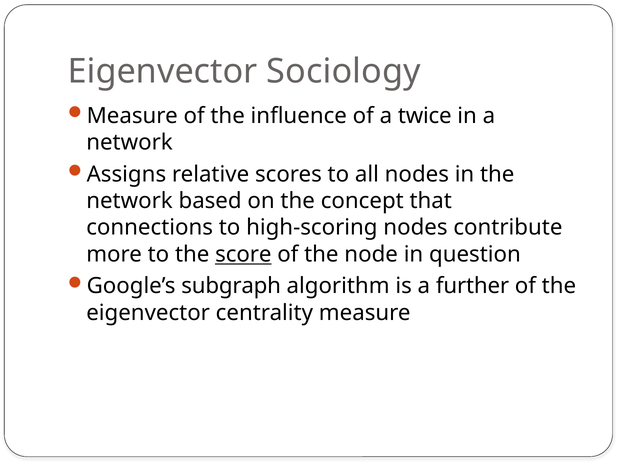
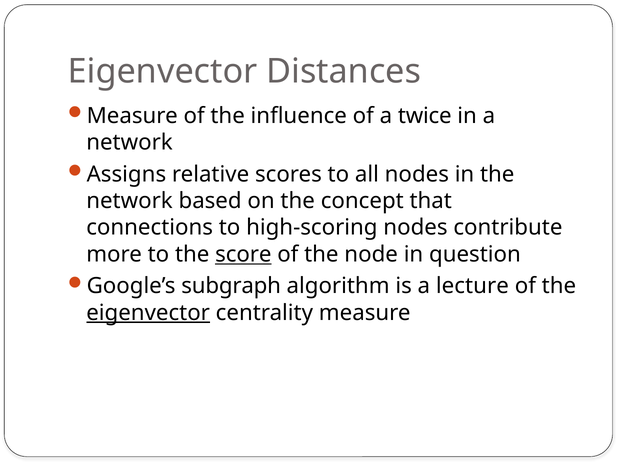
Sociology: Sociology -> Distances (344, 71)
further: further -> lecture (472, 286)
eigenvector underline: none -> present (148, 313)
